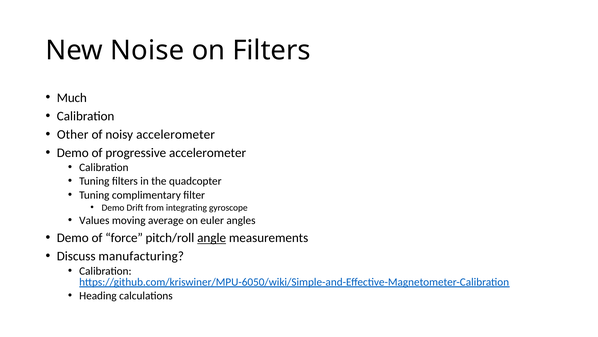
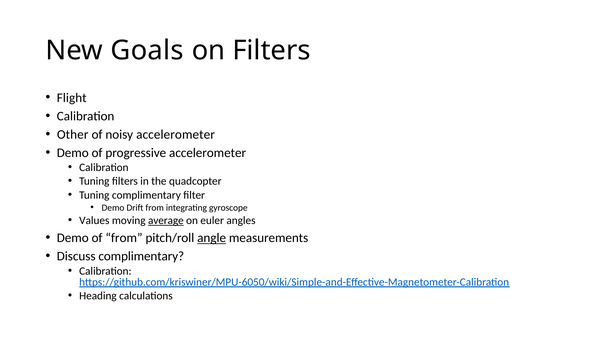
Noise: Noise -> Goals (147, 50)
Much: Much -> Flight (72, 98)
average underline: none -> present (166, 220)
of force: force -> from (124, 237)
Discuss manufacturing: manufacturing -> complimentary (141, 256)
